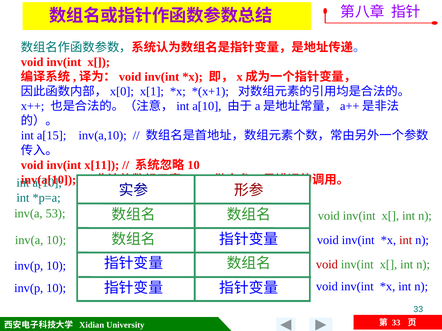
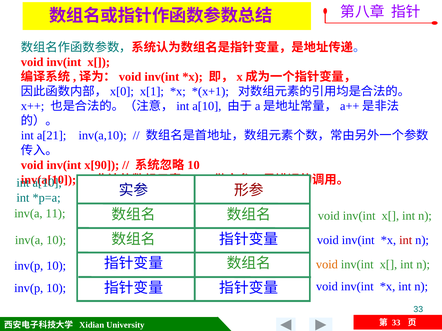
a[15: a[15 -> a[21 (52, 136)
x[11: x[11 -> x[90 (102, 165)
53: 53 -> 11 (56, 214)
void colour: red -> orange (327, 265)
